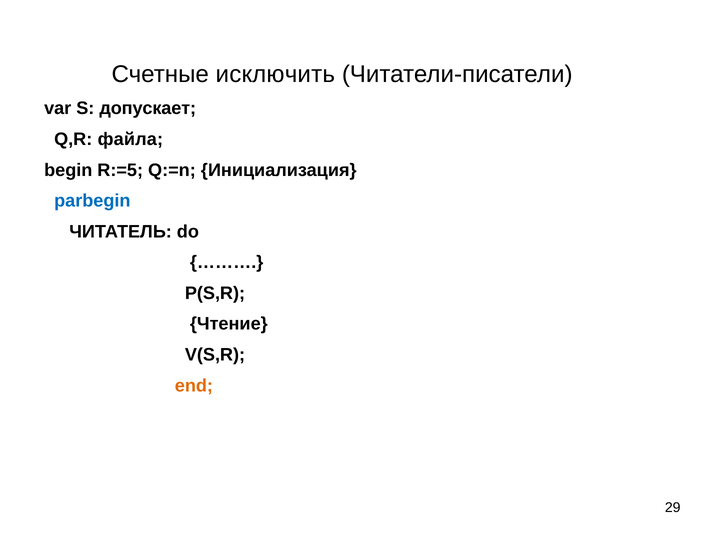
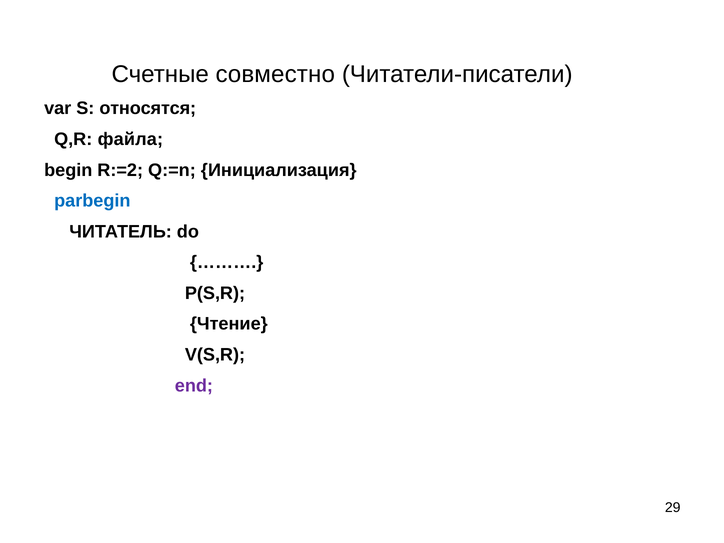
исключить: исключить -> совместно (275, 75)
допускает: допускает -> относятся (148, 108)
R:=5: R:=5 -> R:=2 (120, 170)
end colour: orange -> purple (194, 386)
